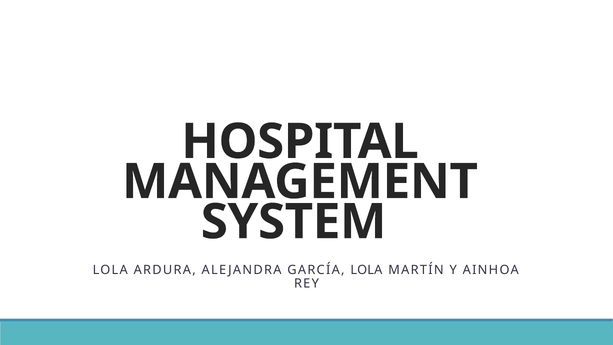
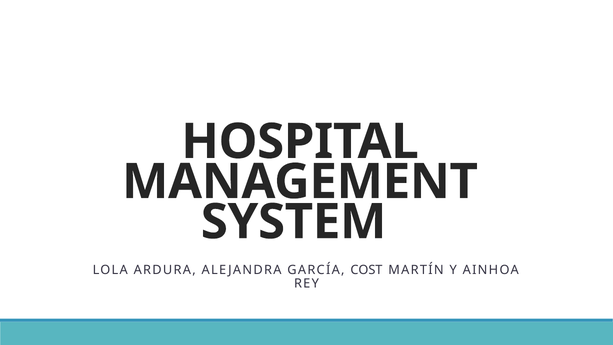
GARCÍA LOLA: LOLA -> COST (366, 270)
